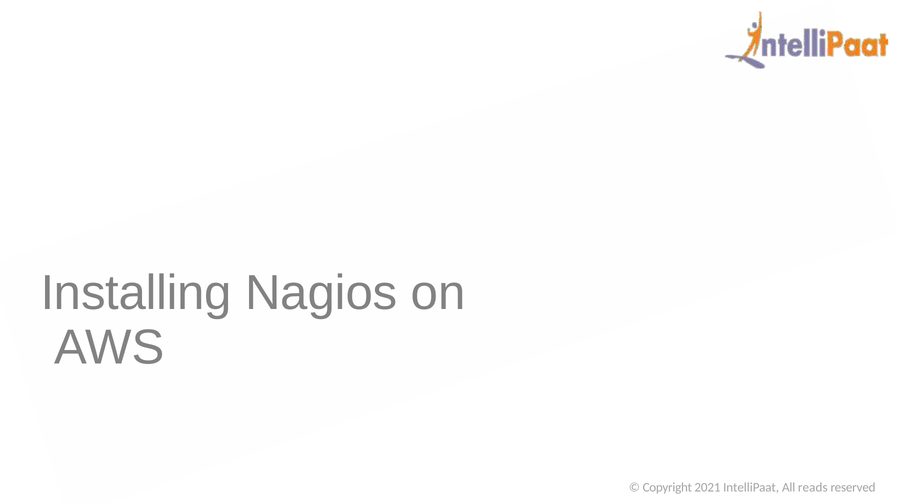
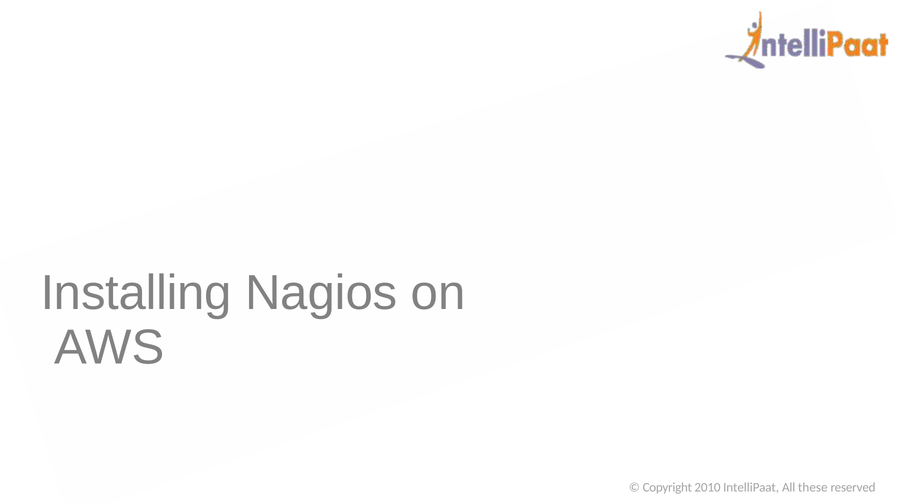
2021: 2021 -> 2010 (707, 488)
reads: reads -> these (813, 488)
